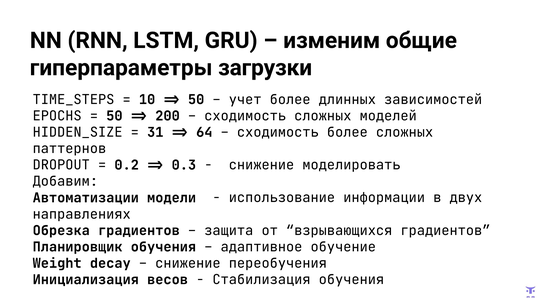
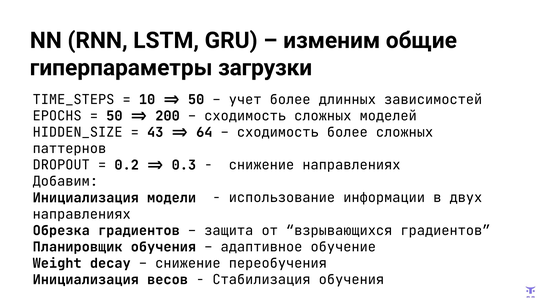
31: 31 -> 43 (155, 132)
снижение моделировать: моделировать -> направлениях (351, 165)
Автоматизации: Автоматизации -> Инициализация (86, 198)
